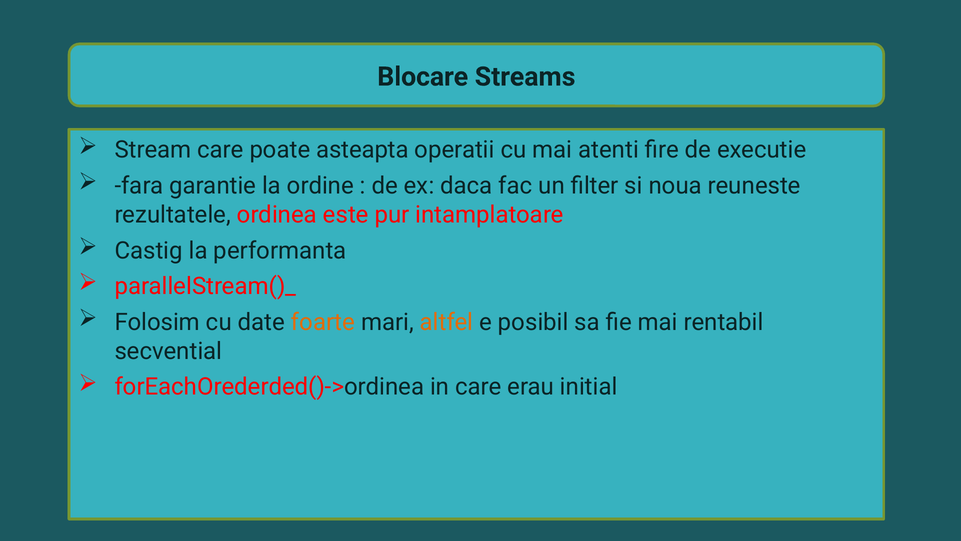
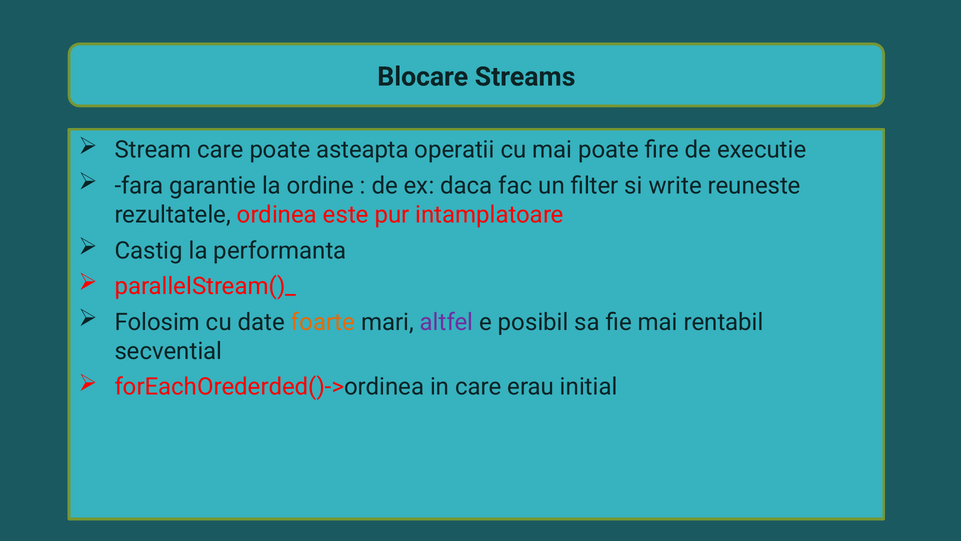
mai atenti: atenti -> poate (609, 150)
noua: noua -> write (675, 186)
altfel colour: orange -> purple (447, 322)
